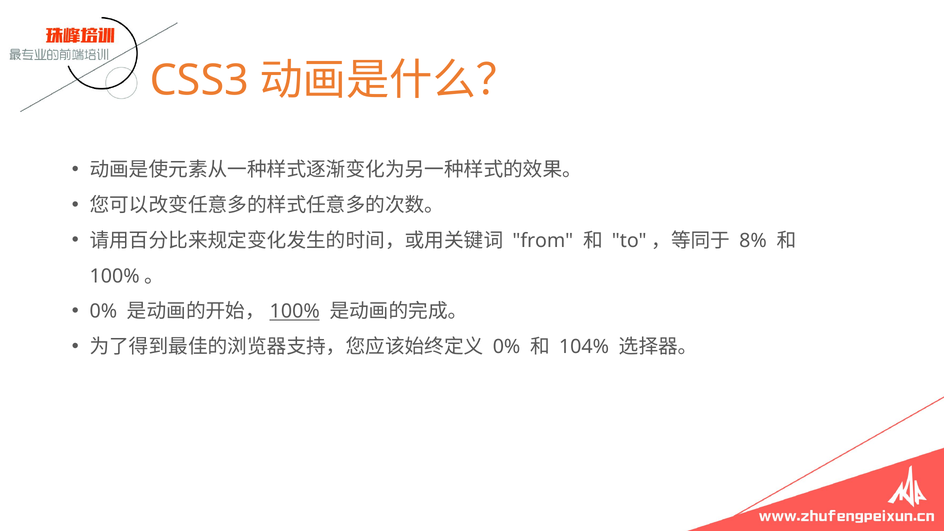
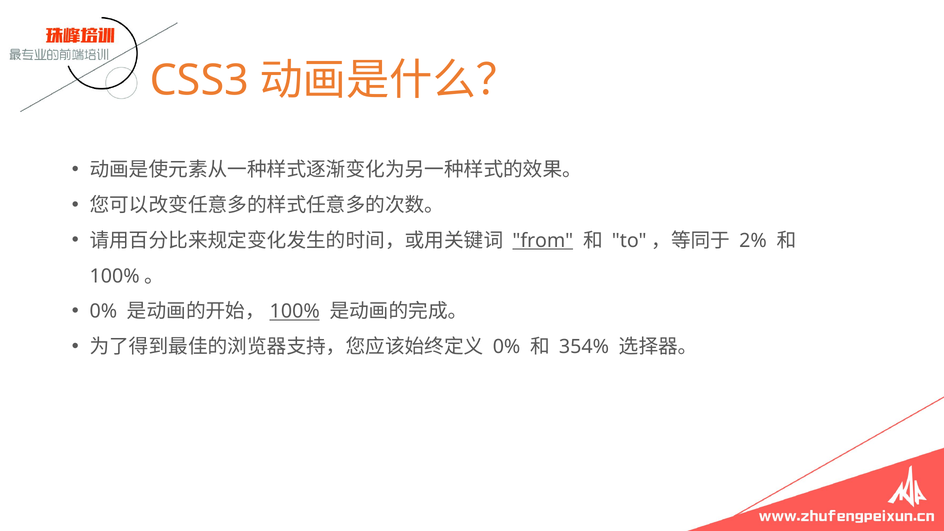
from underline: none -> present (543, 241)
8%: 8% -> 2% (753, 241)
104%: 104% -> 354% (584, 347)
